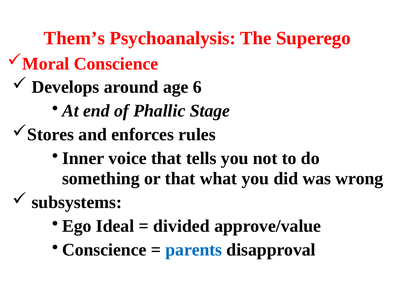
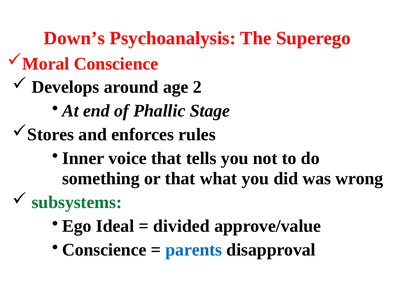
Them’s: Them’s -> Down’s (74, 38)
6: 6 -> 2 (197, 87)
subsystems colour: black -> green (77, 202)
